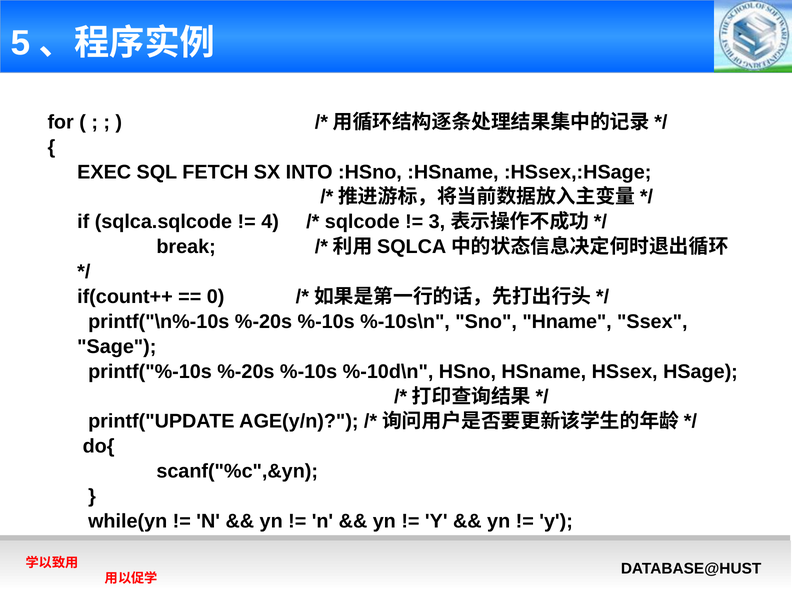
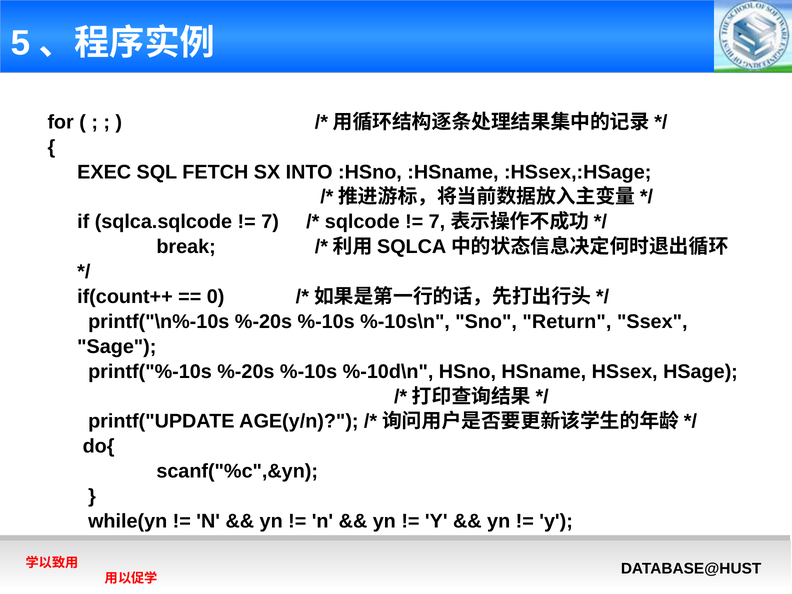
4: 4 -> 7 (270, 222)
3: 3 -> 7 (437, 222)
Hname: Hname -> Return (567, 322)
